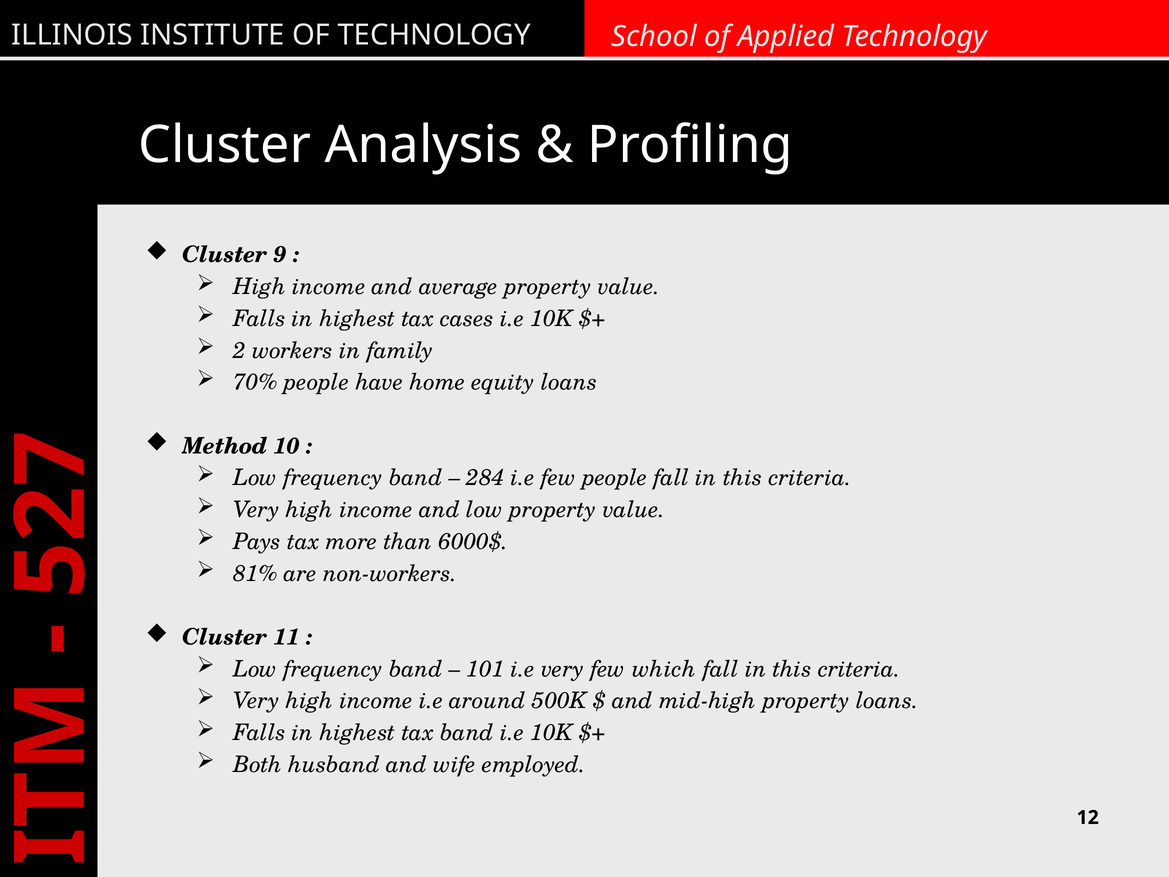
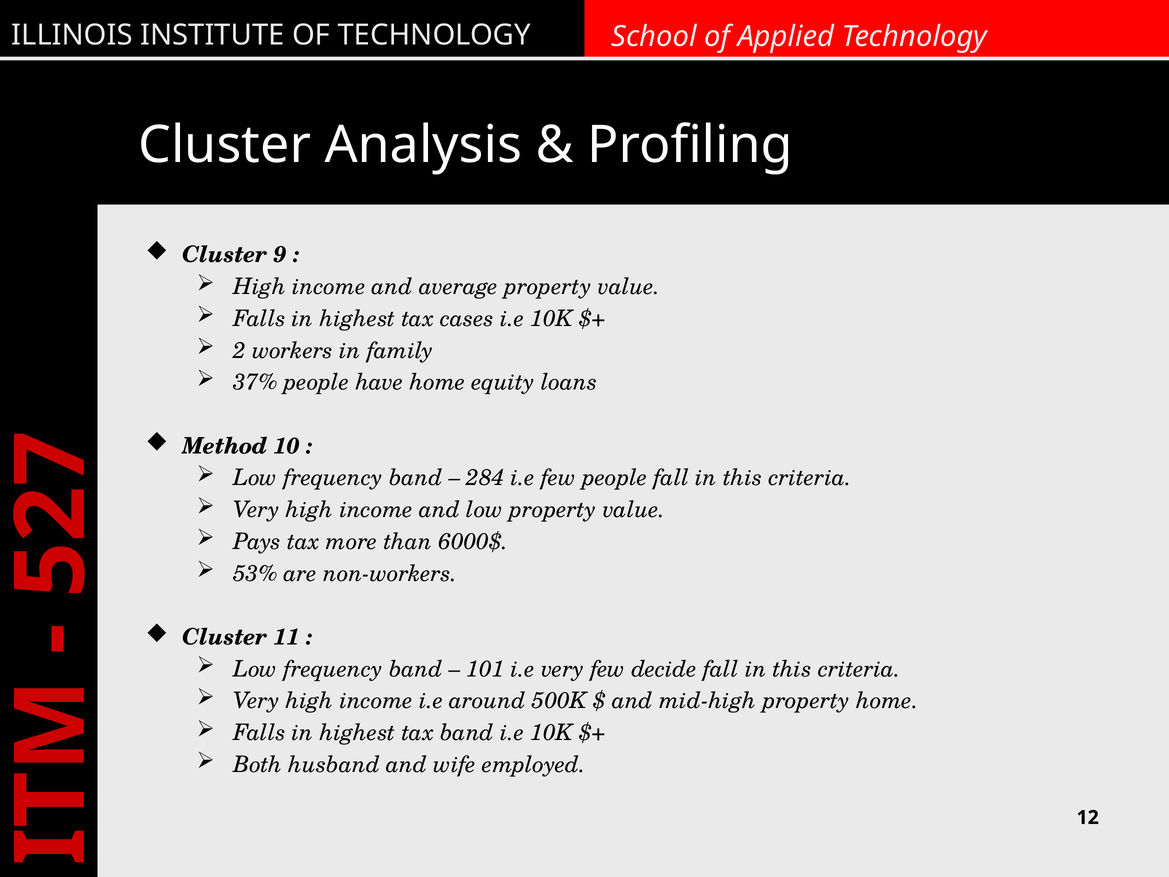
70%: 70% -> 37% (255, 382)
81%: 81% -> 53% (255, 573)
which: which -> decide (664, 669)
property loans: loans -> home (887, 701)
